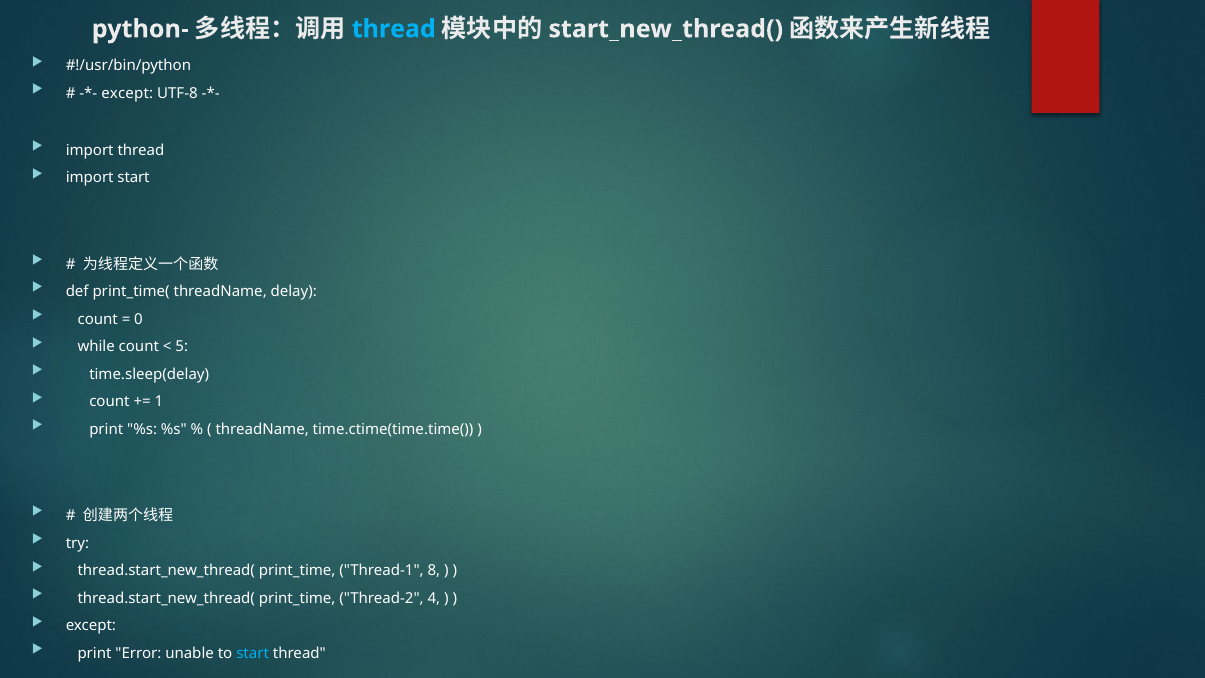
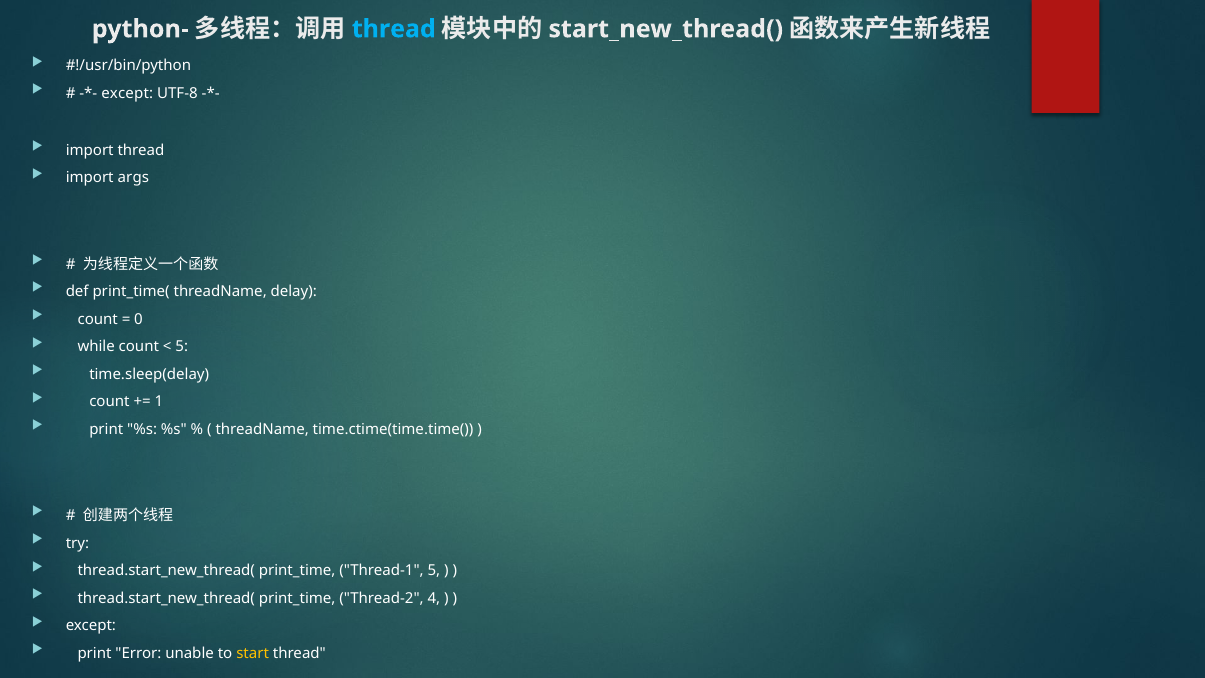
import start: start -> args (133, 178)
Thread-1 8: 8 -> 5 (434, 571)
start colour: light blue -> yellow (253, 653)
